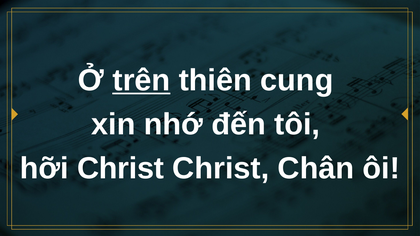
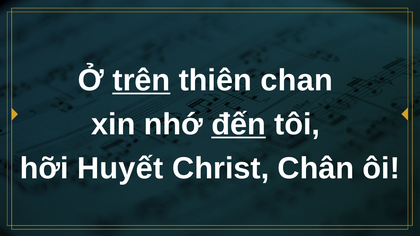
cung: cung -> chan (297, 80)
đến underline: none -> present (239, 124)
hỡi Christ: Christ -> Huyết (120, 169)
